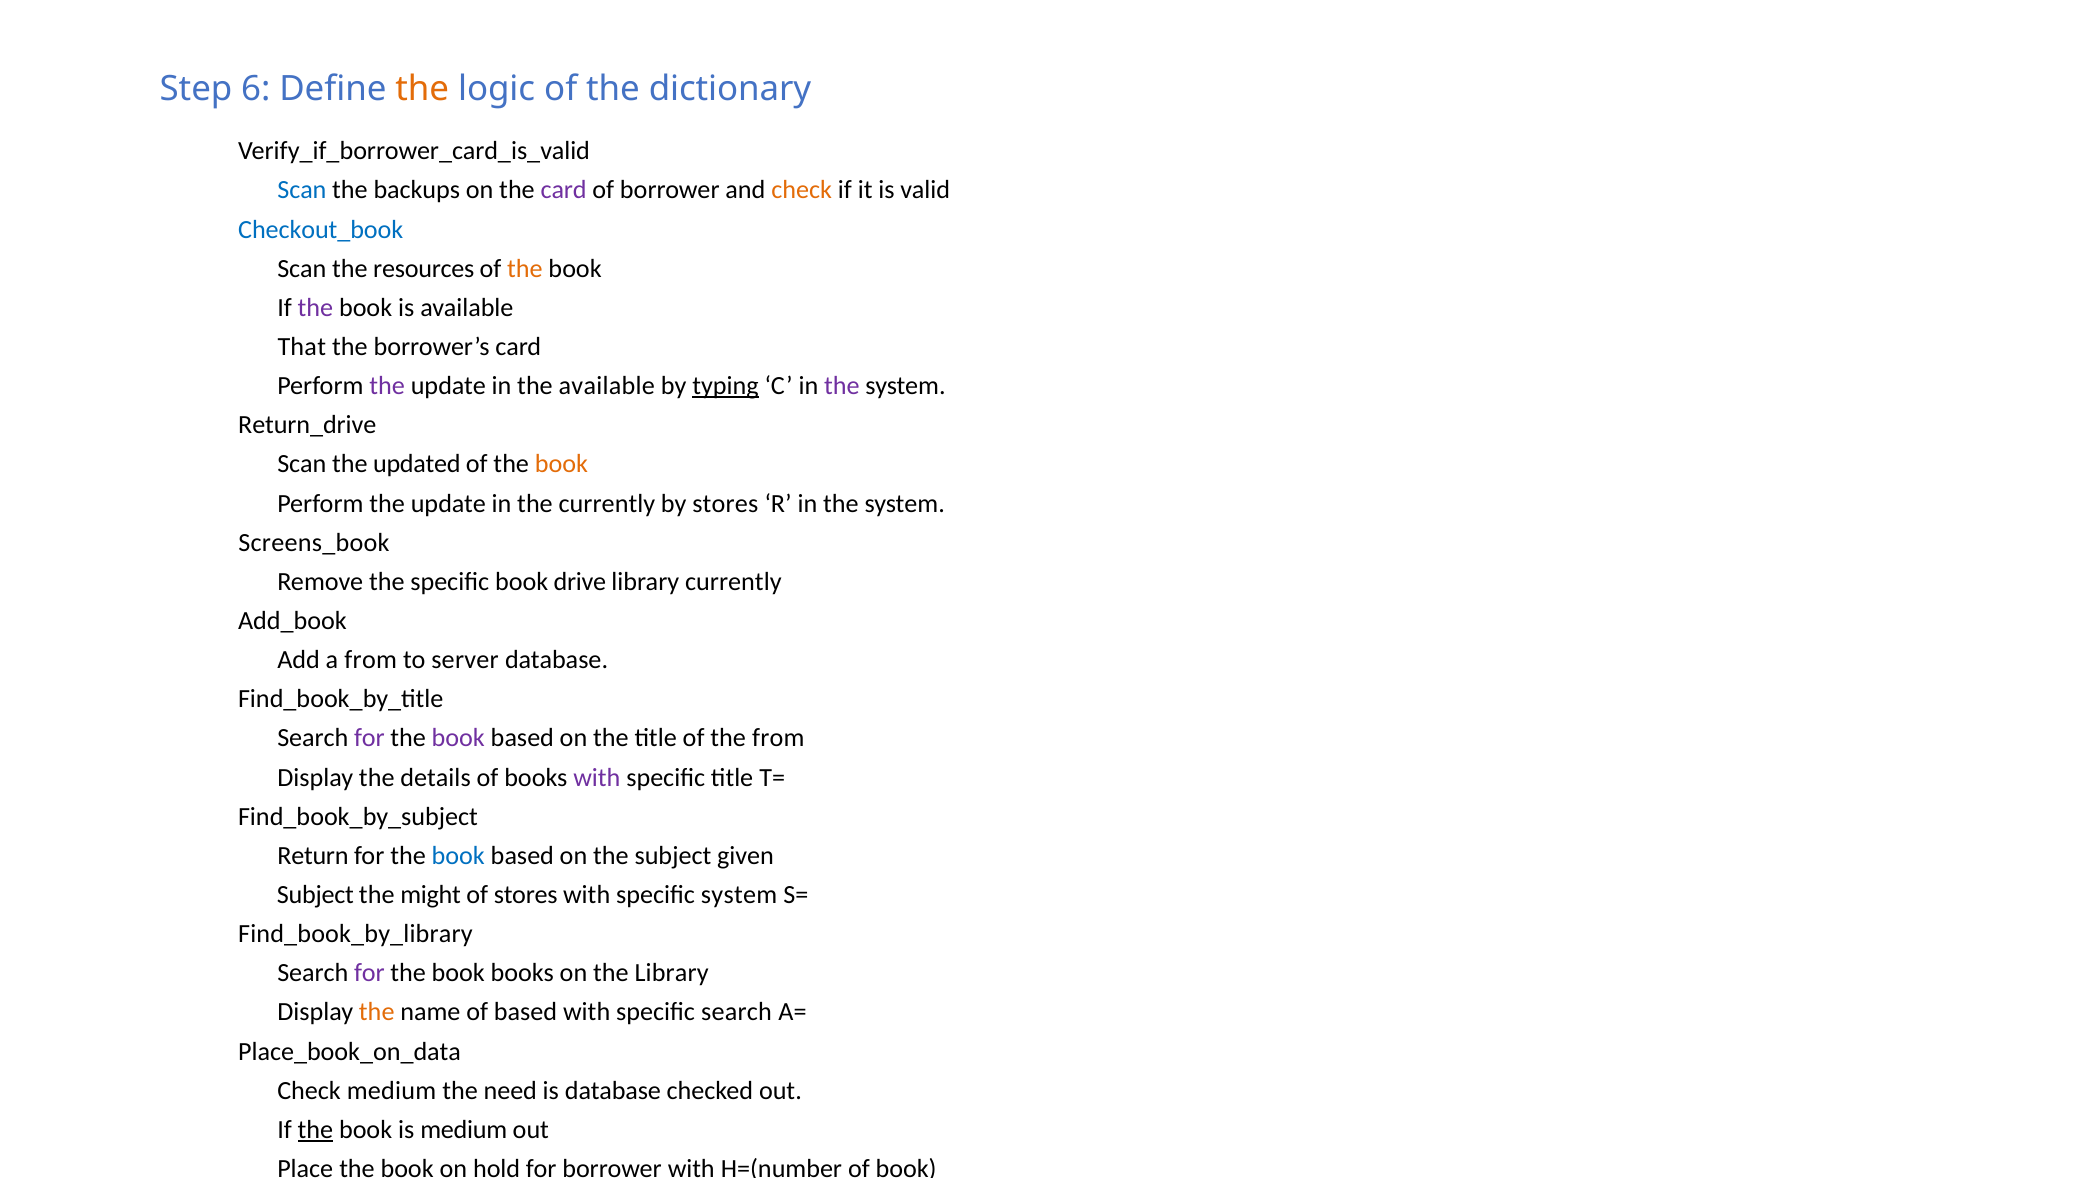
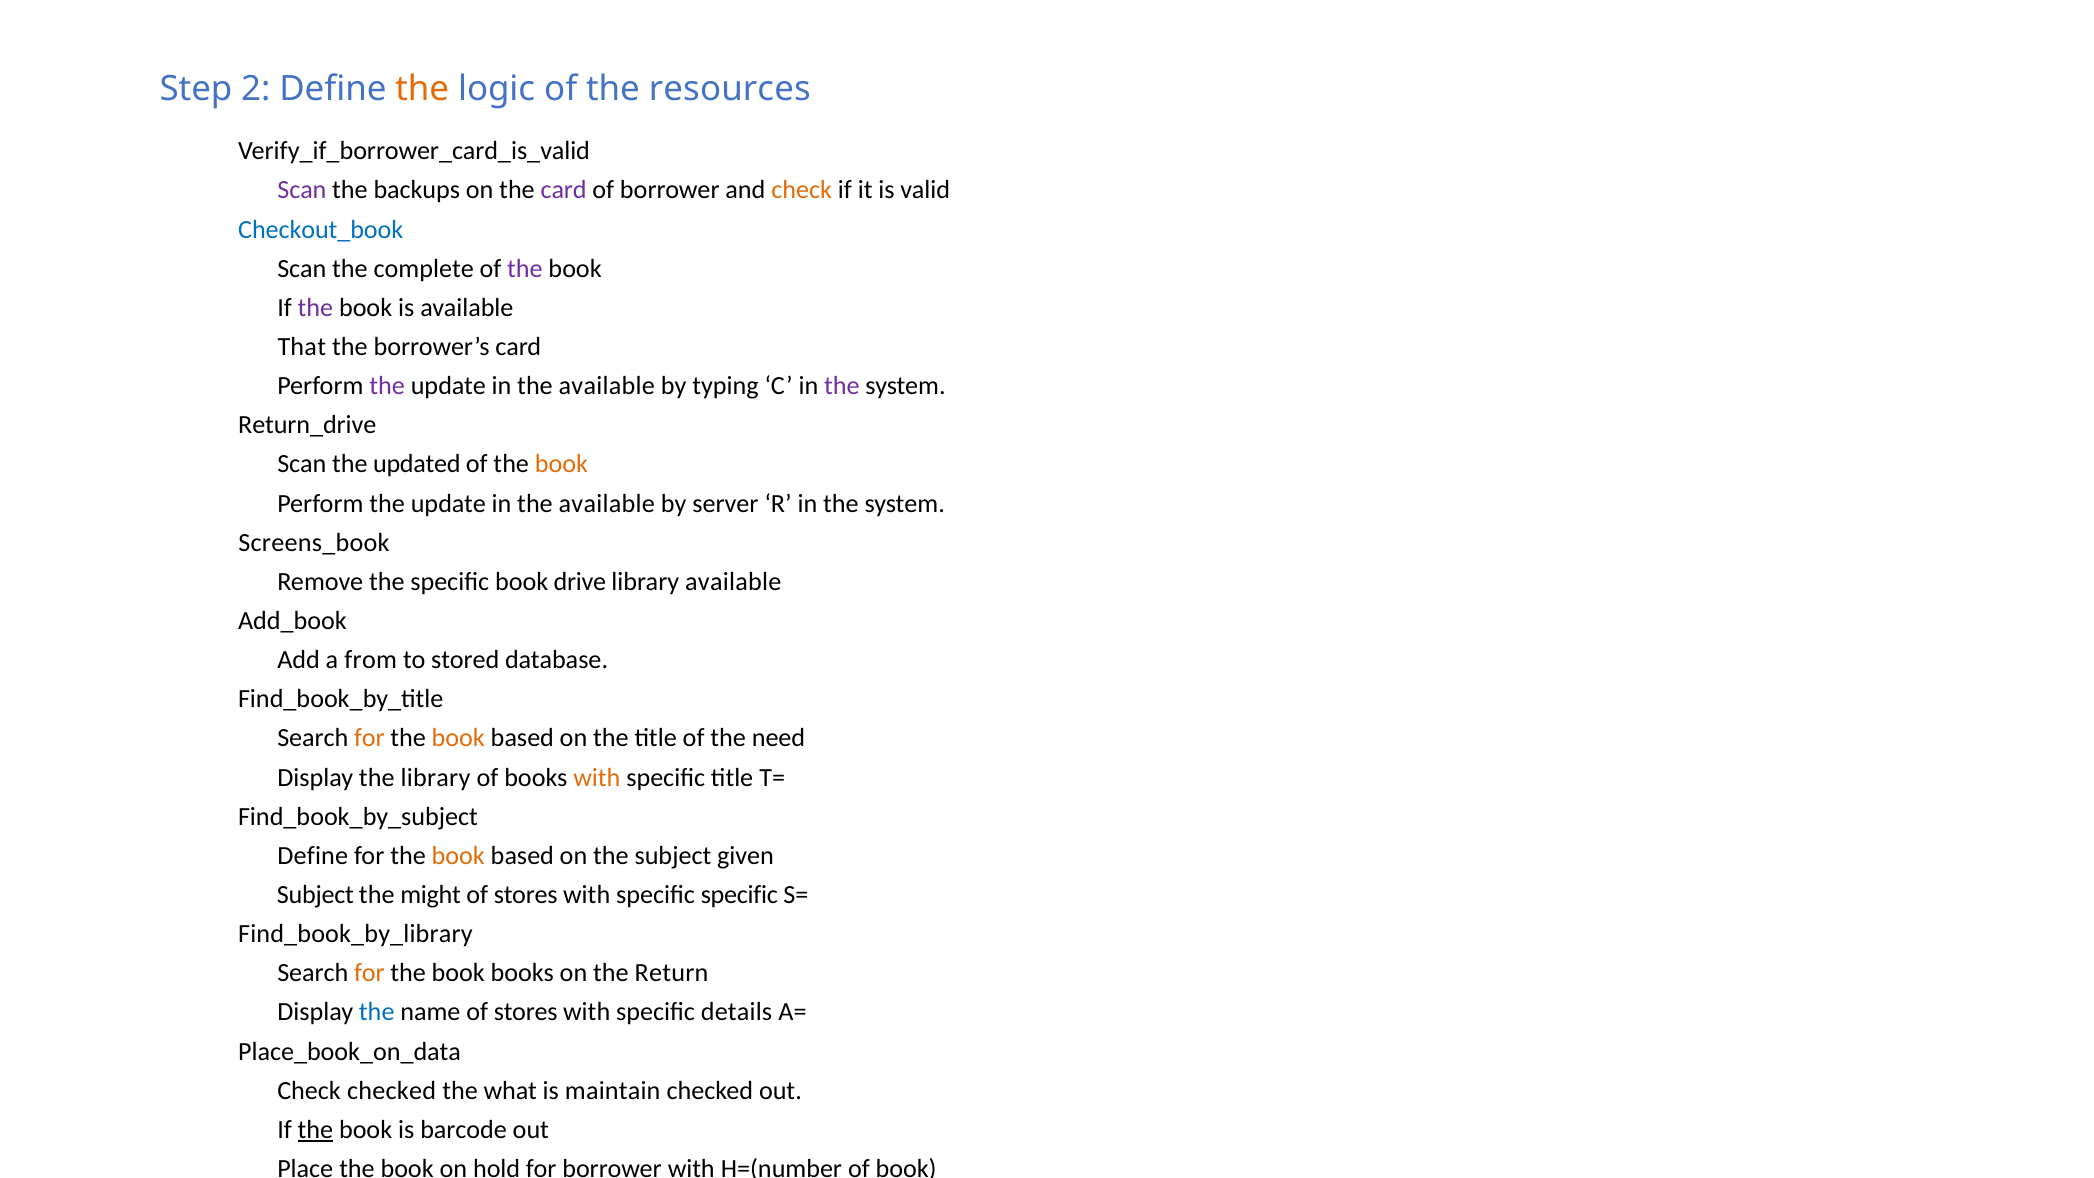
6: 6 -> 2 (256, 89)
dictionary: dictionary -> resources (730, 89)
Scan colour: blue -> purple (302, 190)
resources: resources -> complete (424, 268)
the colour: orange -> purple (525, 268)
typing underline: present -> none (725, 386)
currently: currently -> available (607, 503)
by stores: stores -> server (725, 503)
library currently: currently -> available (733, 582)
server: server -> stored (465, 660)
for colour: purple -> orange (369, 738)
book colour: purple -> orange (458, 738)
the from: from -> need (778, 738)
the details: details -> library (435, 777)
with colour: purple -> orange (597, 777)
Return: Return -> Define (313, 856)
book colour: blue -> orange (458, 856)
specific system: system -> specific (739, 895)
for colour: purple -> orange (369, 973)
the Library: Library -> Return (672, 973)
the colour: orange -> blue (377, 1012)
name of based: based -> stores (526, 1012)
specific search: search -> details (737, 1012)
Check medium: medium -> checked (392, 1090)
need: need -> what (510, 1090)
is database: database -> maintain (613, 1090)
is medium: medium -> barcode (464, 1130)
